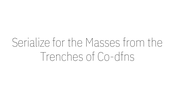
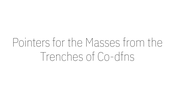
Serialize: Serialize -> Pointers (31, 42)
